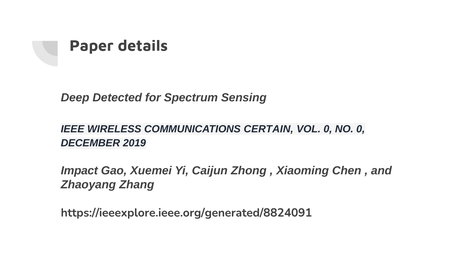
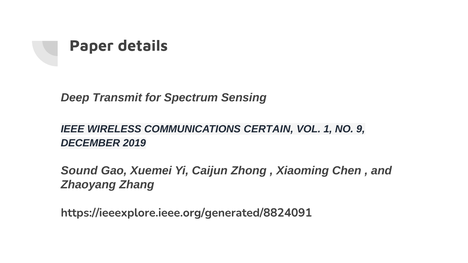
Detected: Detected -> Transmit (117, 98)
VOL 0: 0 -> 1 (328, 129)
NO 0: 0 -> 9 (361, 129)
Impact: Impact -> Sound (79, 171)
